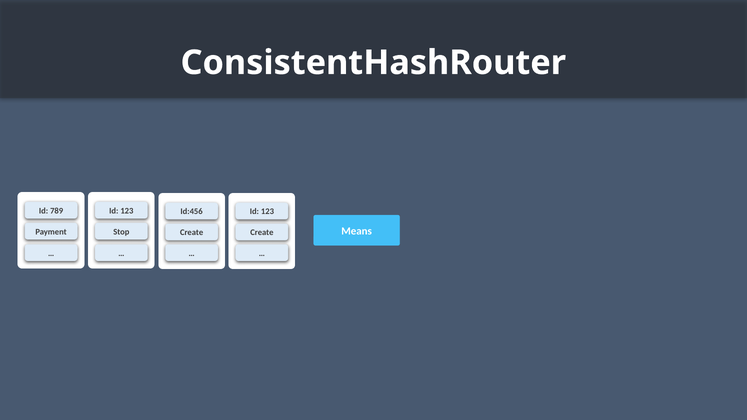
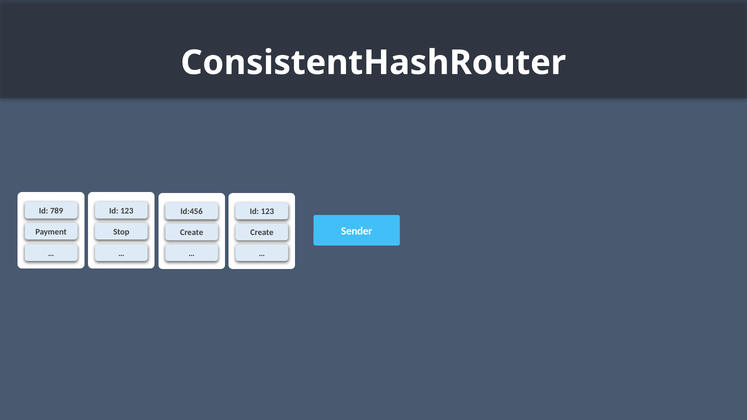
Means: Means -> Sender (357, 231)
